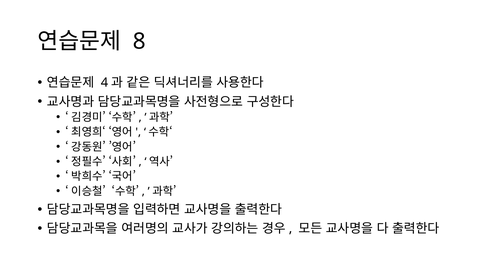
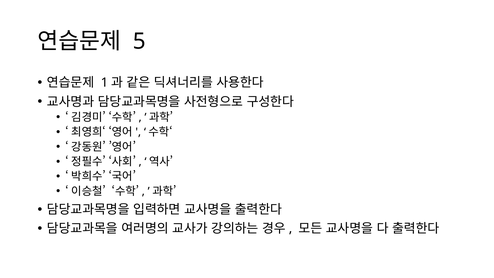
8: 8 -> 5 (139, 41)
4: 4 -> 1 (105, 83)
